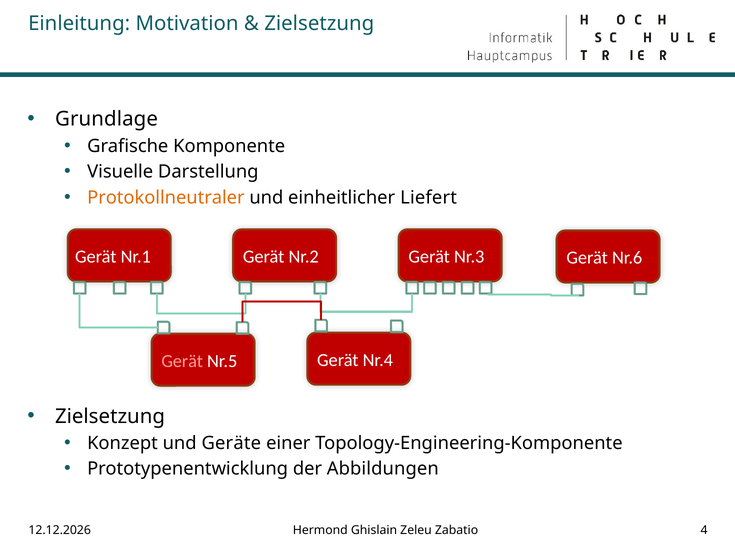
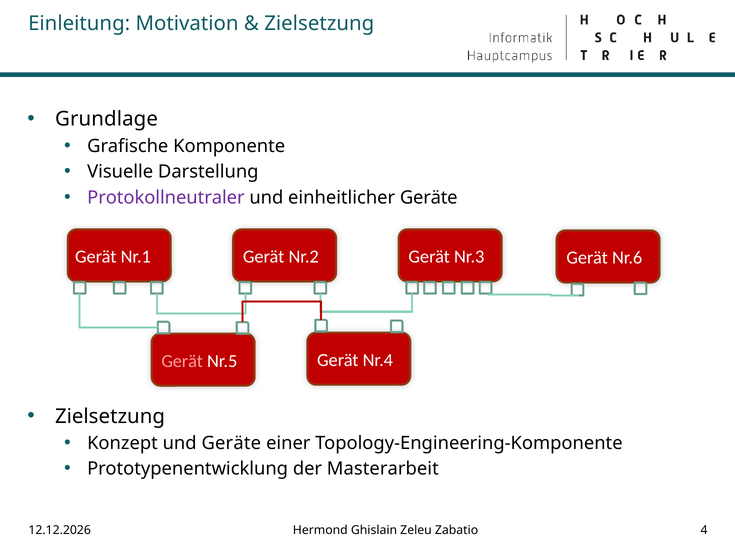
Protokollneutraler colour: orange -> purple (166, 198)
einheitlicher Liefert: Liefert -> Geräte (429, 198)
Abbildungen: Abbildungen -> Masterarbeit (383, 469)
